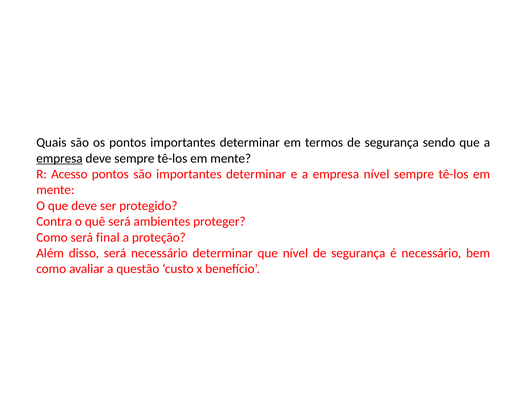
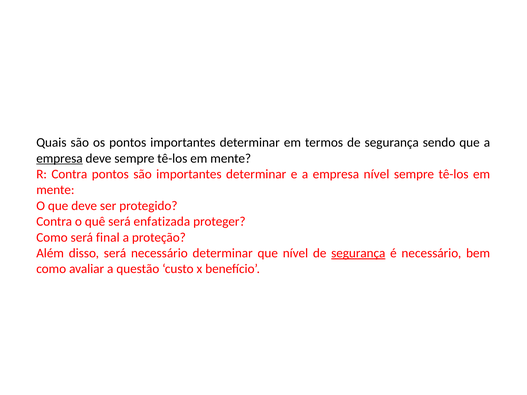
R Acesso: Acesso -> Contra (69, 174)
ambientes: ambientes -> enfatizada (162, 222)
segurança underline: none -> present (358, 253)
